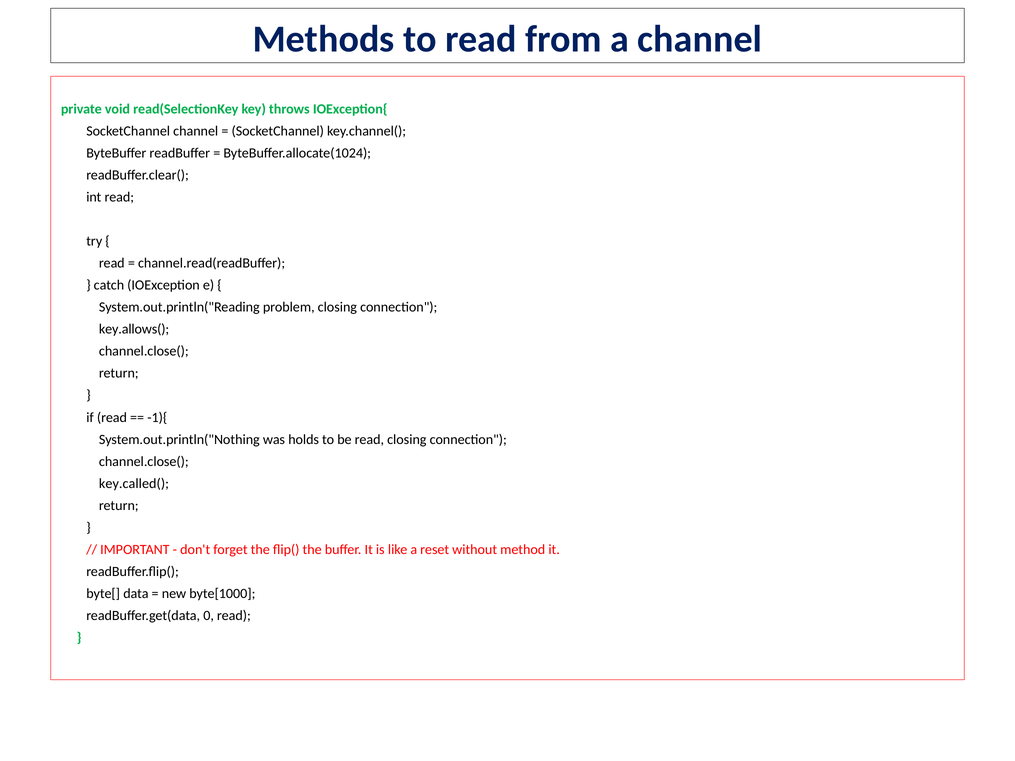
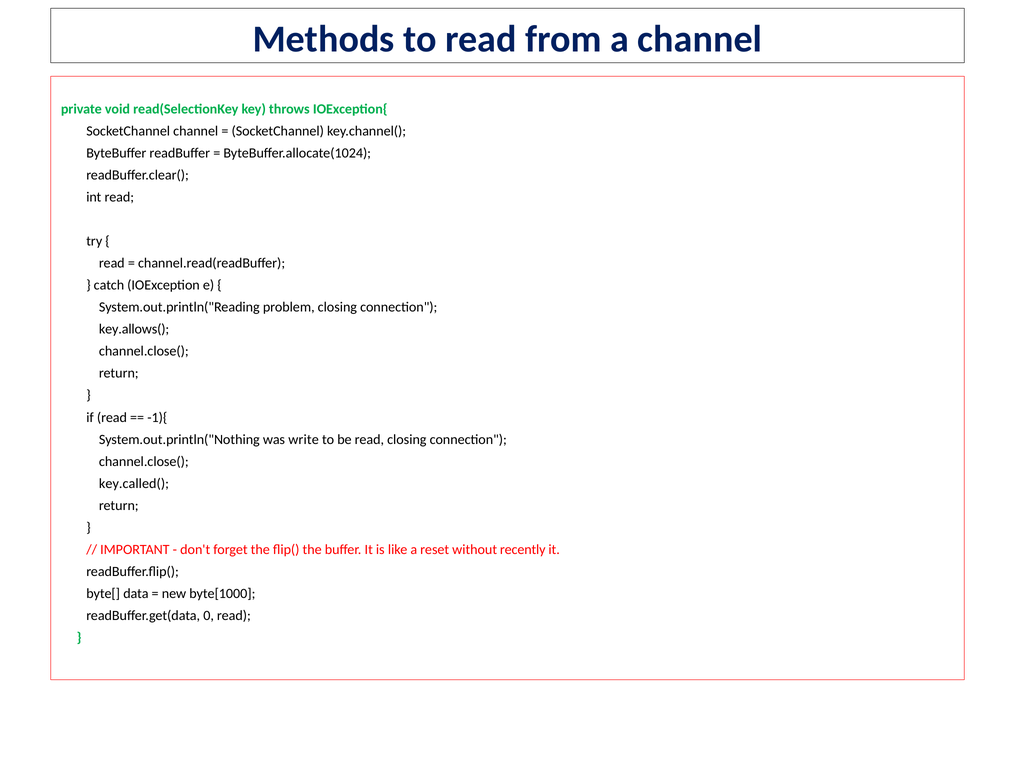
holds: holds -> write (304, 440)
method: method -> recently (523, 550)
